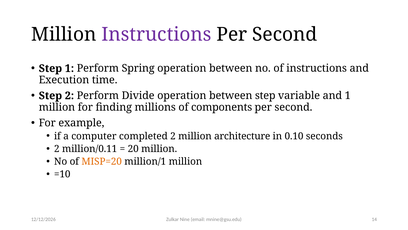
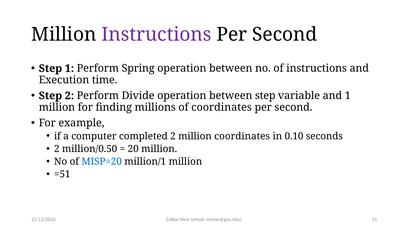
of components: components -> coordinates (222, 107)
million architecture: architecture -> coordinates (242, 136)
million/0.11: million/0.11 -> million/0.50 (90, 148)
MISP=20 colour: orange -> blue (102, 161)
=10: =10 -> =51 (62, 174)
